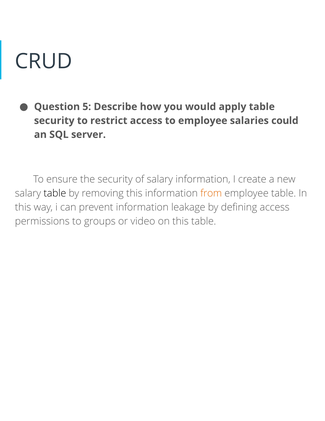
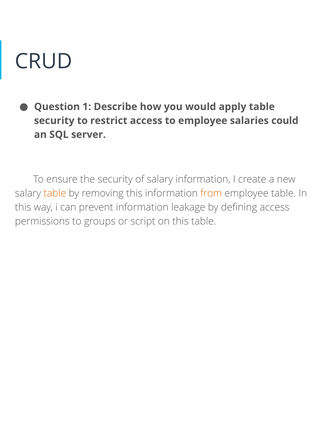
5: 5 -> 1 (87, 107)
table colour: black -> orange (55, 193)
video: video -> script (143, 221)
